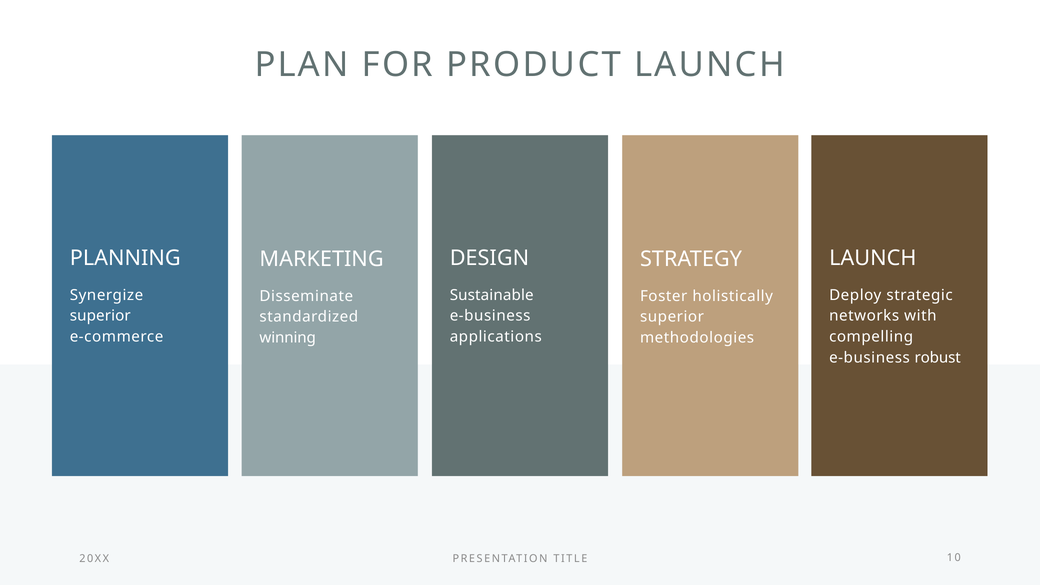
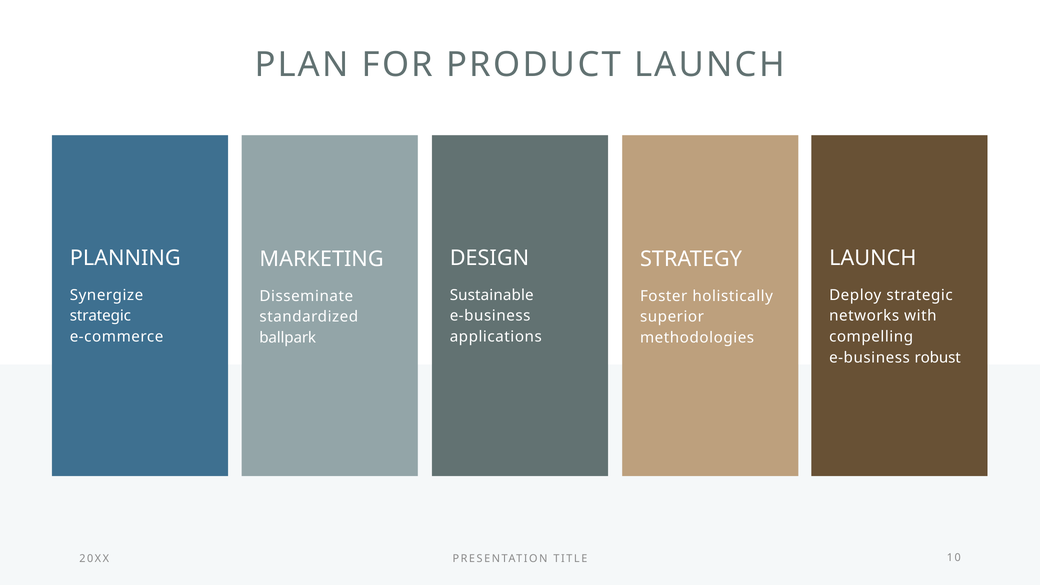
superior: superior -> strategic (100, 316)
winning: winning -> ballpark (288, 338)
